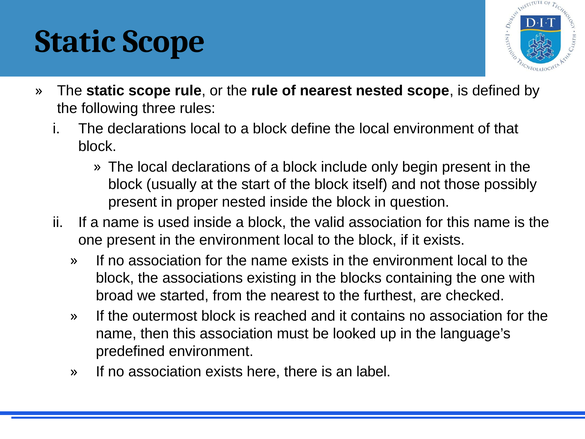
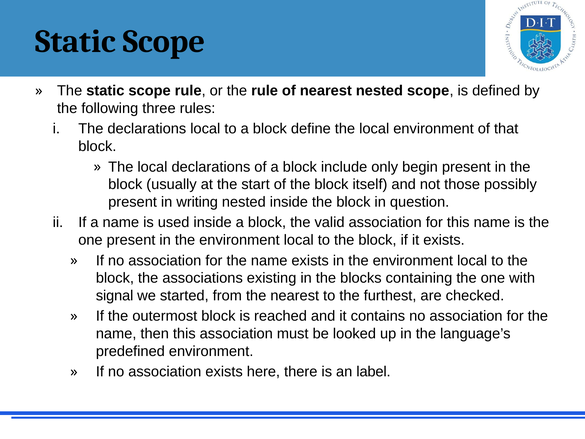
proper: proper -> writing (197, 202)
broad: broad -> signal (115, 295)
